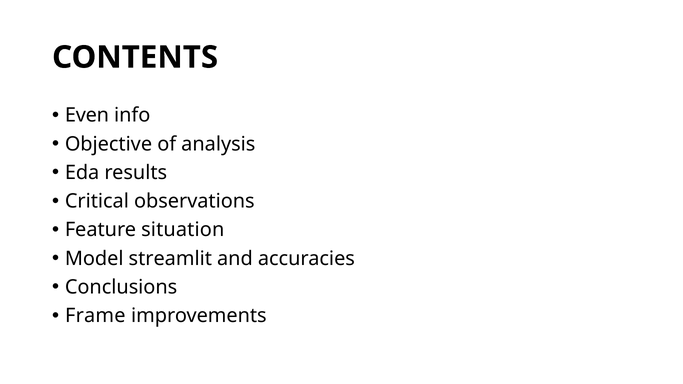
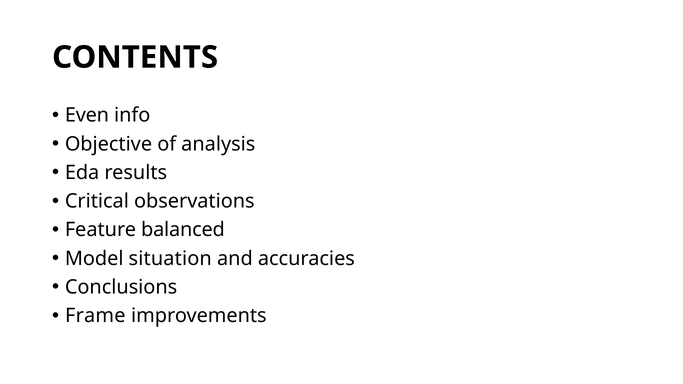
situation: situation -> balanced (183, 230)
streamlit: streamlit -> situation (170, 259)
